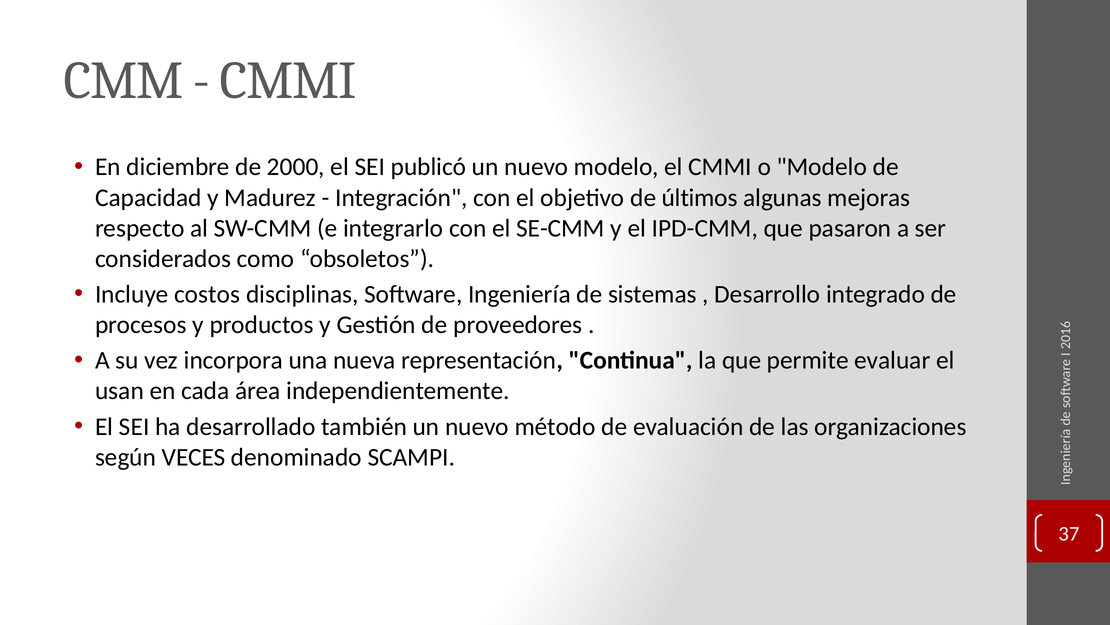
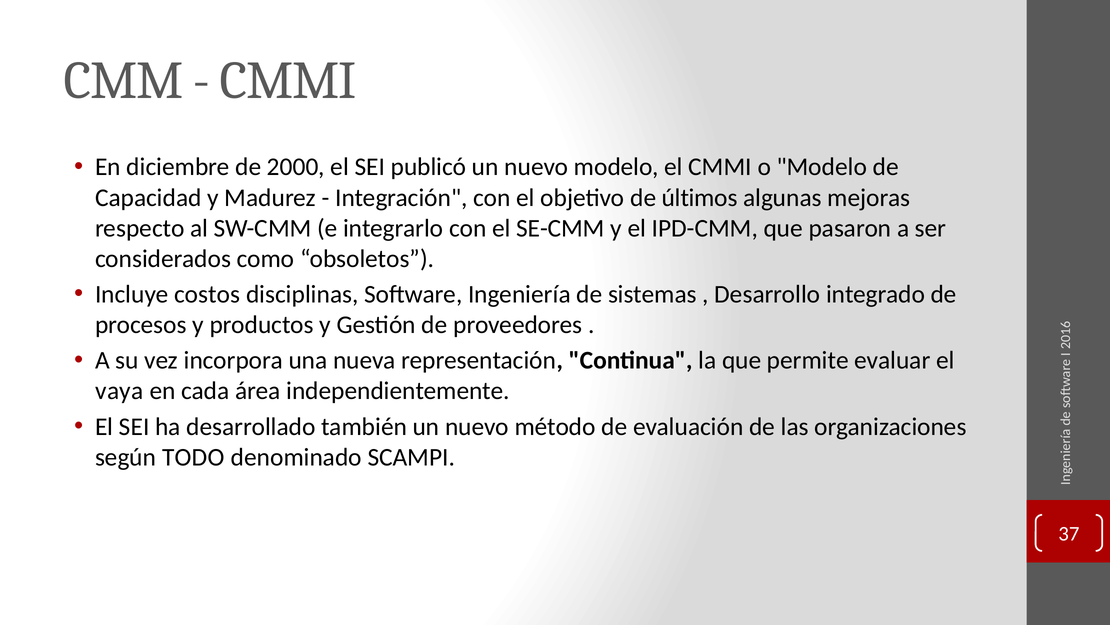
usan: usan -> vaya (119, 391)
VECES: VECES -> TODO (193, 457)
